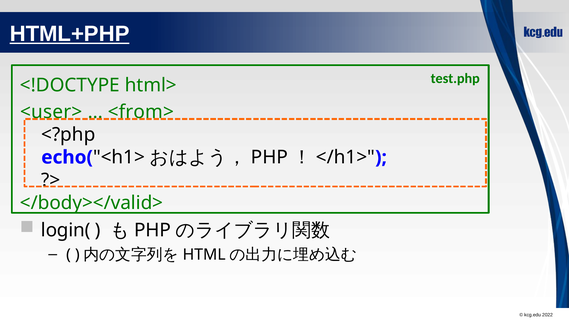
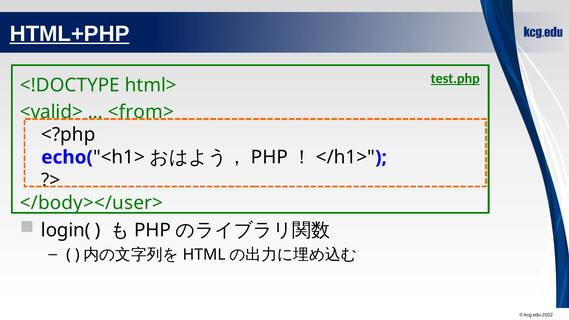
test.php underline: none -> present (455, 78)
<user>: <user> -> <valid> (51, 112)
</body></valid>: </body></valid> -> </body></user> (91, 203)
